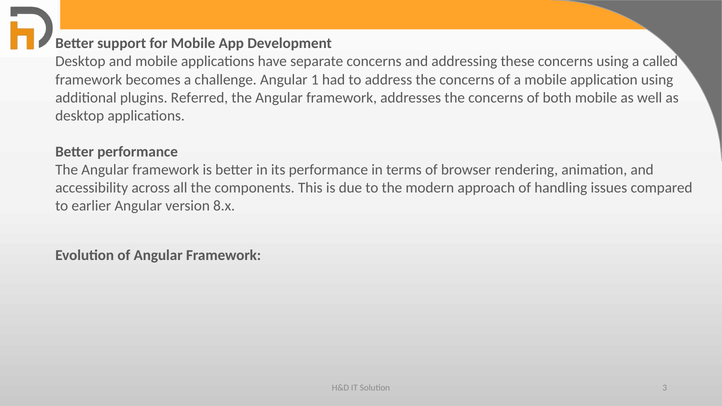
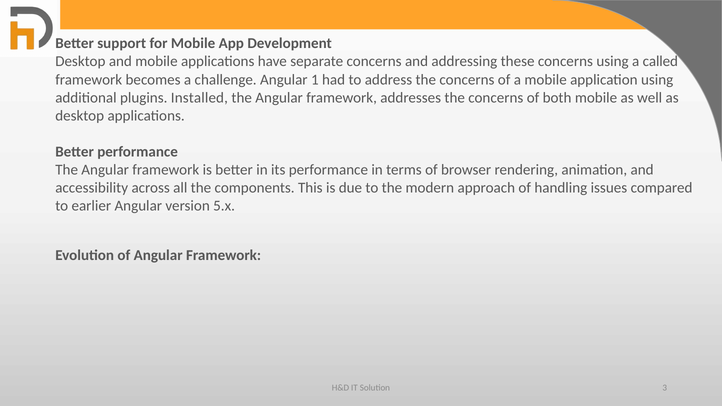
Referred: Referred -> Installed (199, 98)
8.x: 8.x -> 5.x (224, 206)
